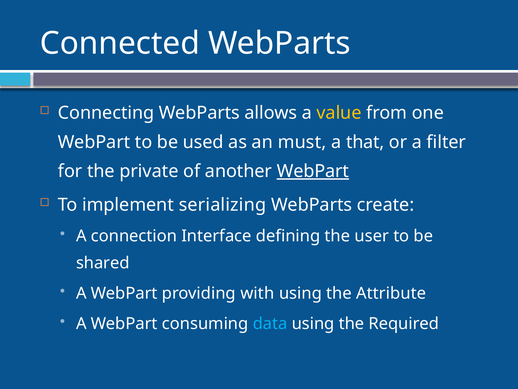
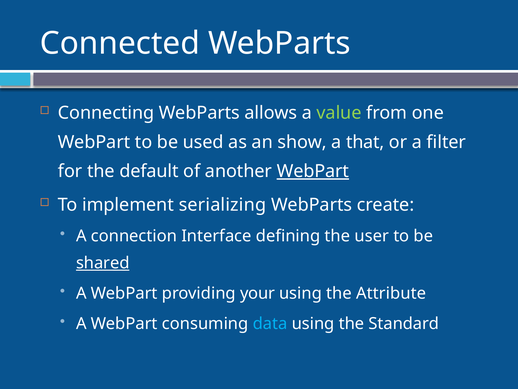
value colour: yellow -> light green (339, 113)
must: must -> show (302, 142)
private: private -> default (149, 171)
shared underline: none -> present (103, 263)
with: with -> your (258, 293)
Required: Required -> Standard (404, 323)
